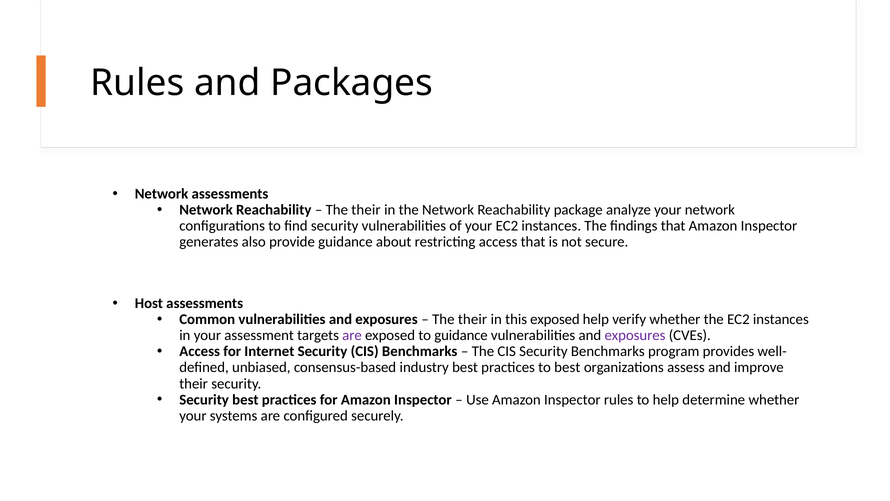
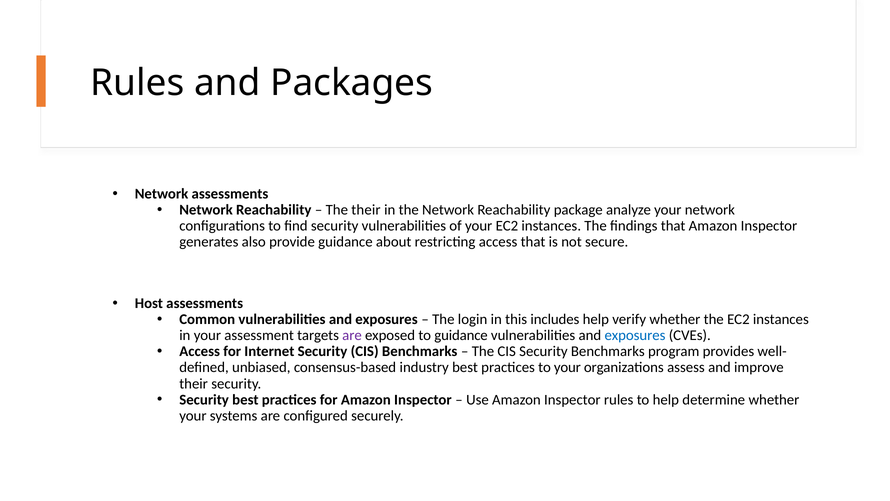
their: their -> login (473, 319)
this exposed: exposed -> includes (555, 319)
exposures colour: purple -> blue (635, 335)
to best: best -> your (567, 367)
